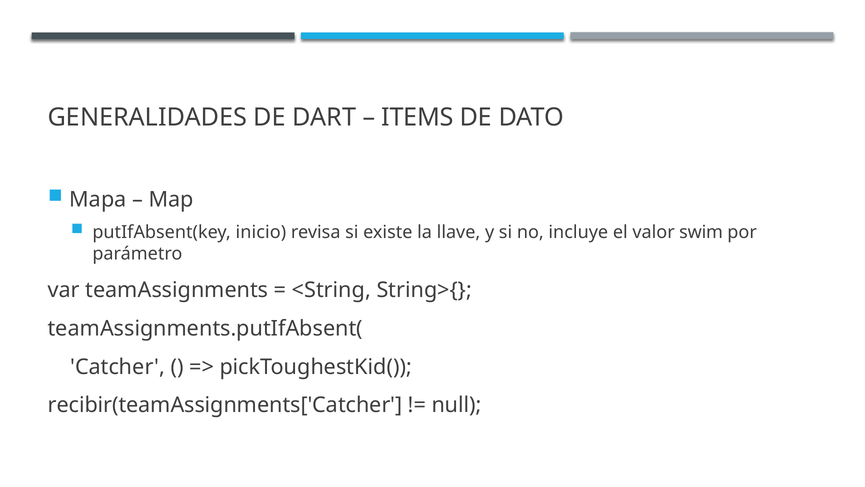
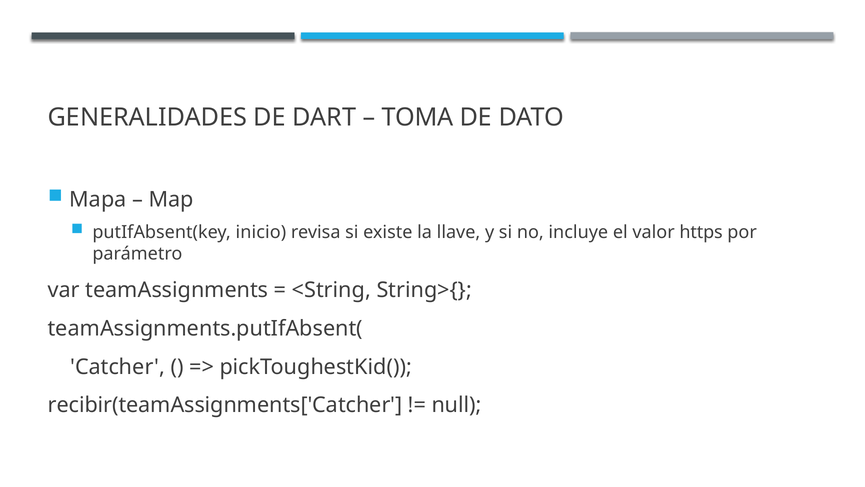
ITEMS: ITEMS -> TOMA (418, 117)
swim: swim -> https (701, 232)
